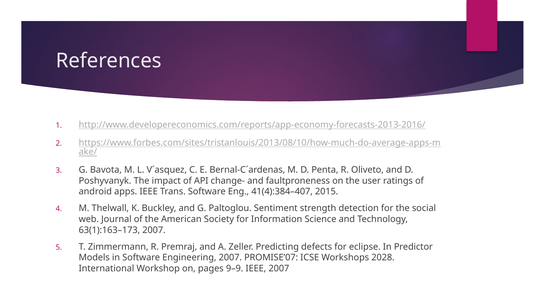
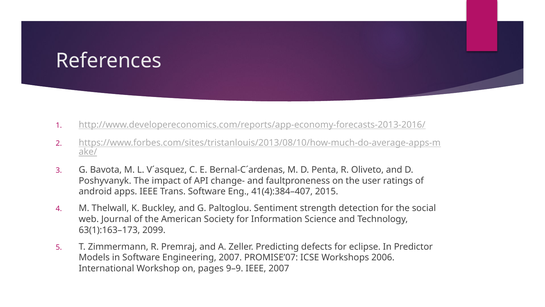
63(1):163–173 2007: 2007 -> 2099 (154, 230)
2028: 2028 -> 2006 (383, 257)
